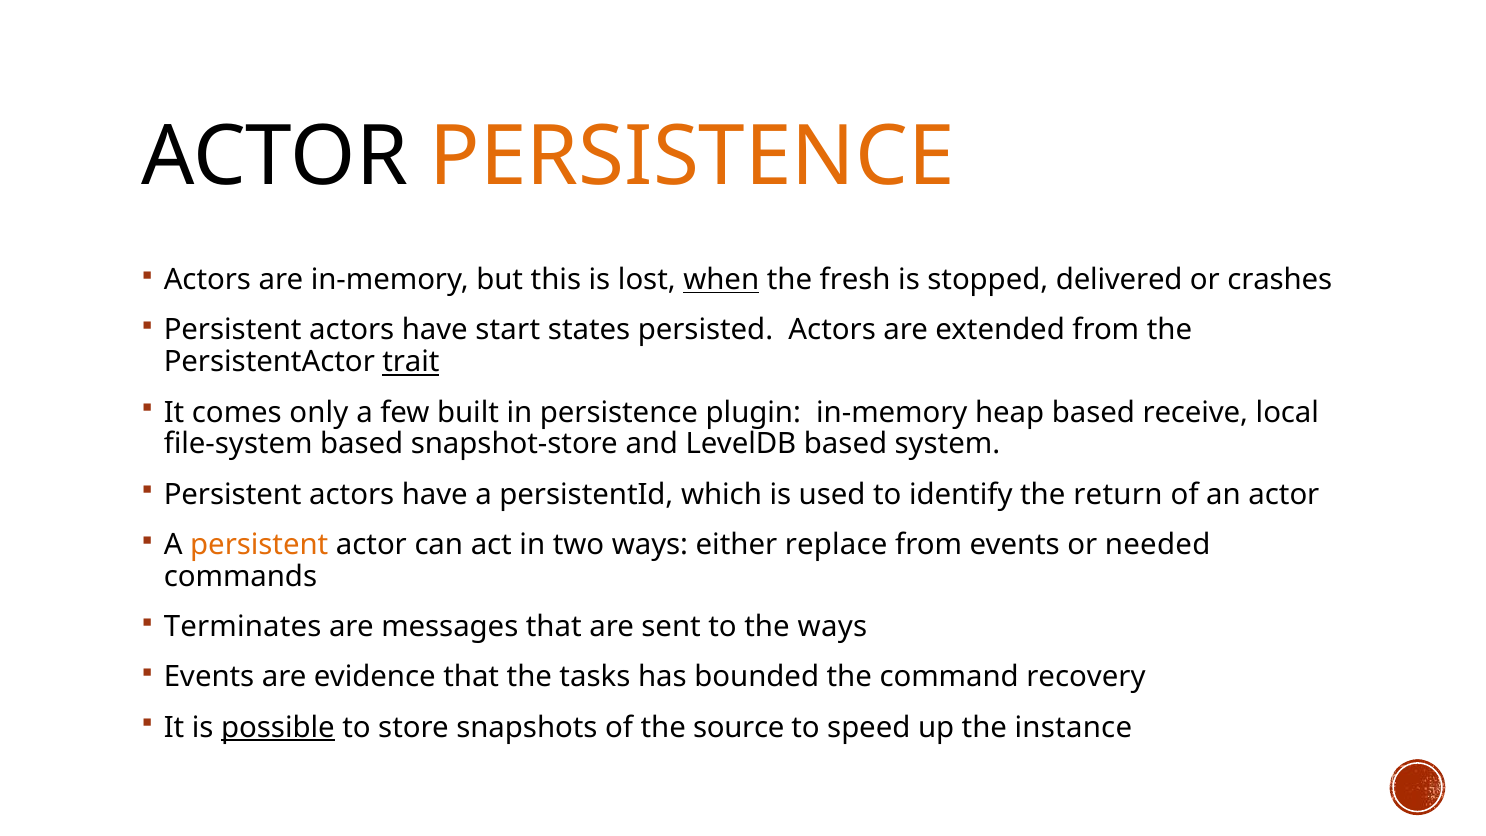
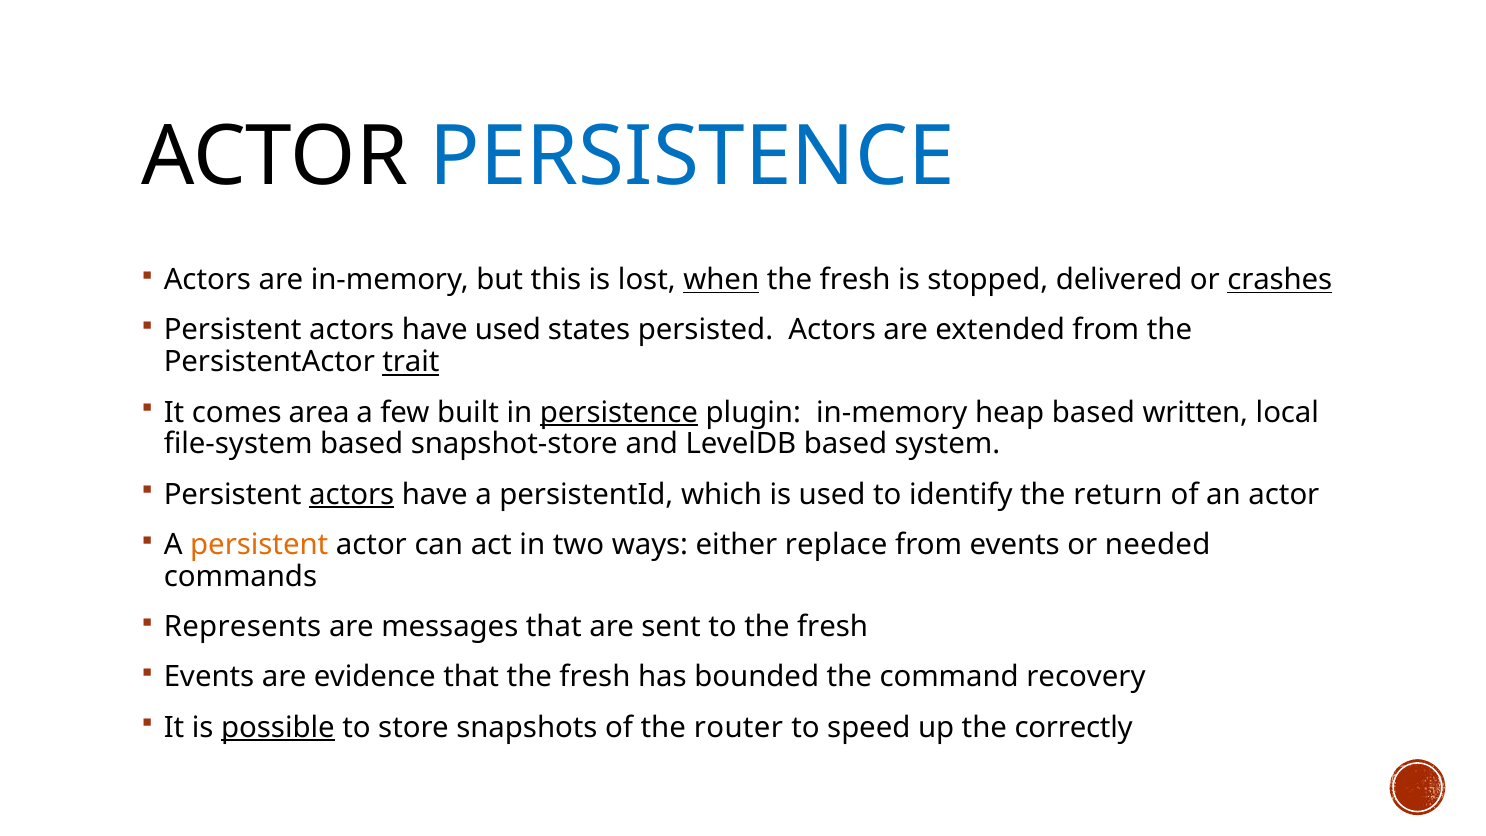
PERSISTENCE colour: orange -> blue (692, 157)
crashes underline: none -> present (1280, 280)
have start: start -> used (508, 330)
only: only -> area (319, 412)
persistence underline: none -> present (619, 412)
receive: receive -> written (1195, 412)
actors underline: none -> present (352, 494)
Terminates: Terminates -> Represents (243, 627)
to the ways: ways -> fresh (833, 627)
that the tasks: tasks -> fresh (595, 677)
source: source -> router (738, 727)
instance: instance -> correctly (1074, 727)
